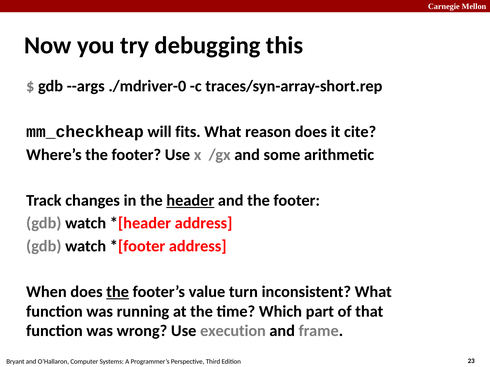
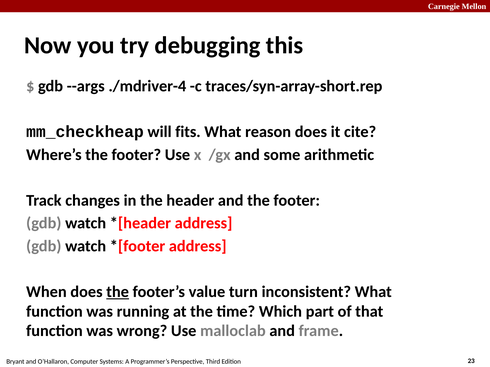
./mdriver-0: ./mdriver-0 -> ./mdriver-4 (147, 86)
header underline: present -> none (190, 201)
execution: execution -> malloclab (233, 331)
